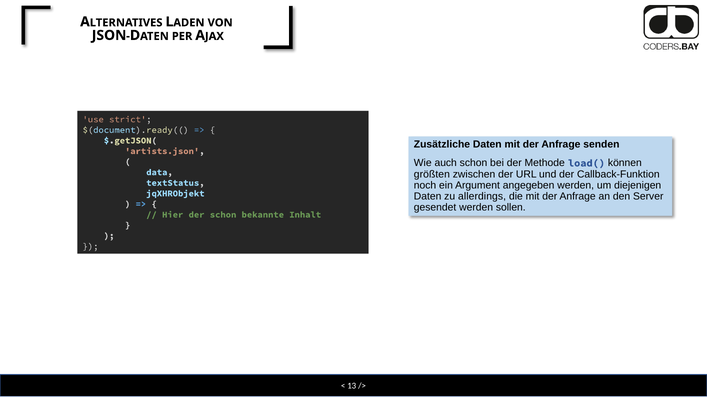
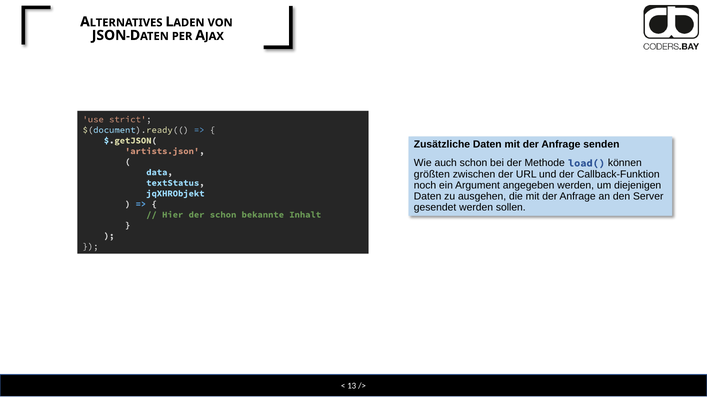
allerdings: allerdings -> ausgehen (482, 197)
